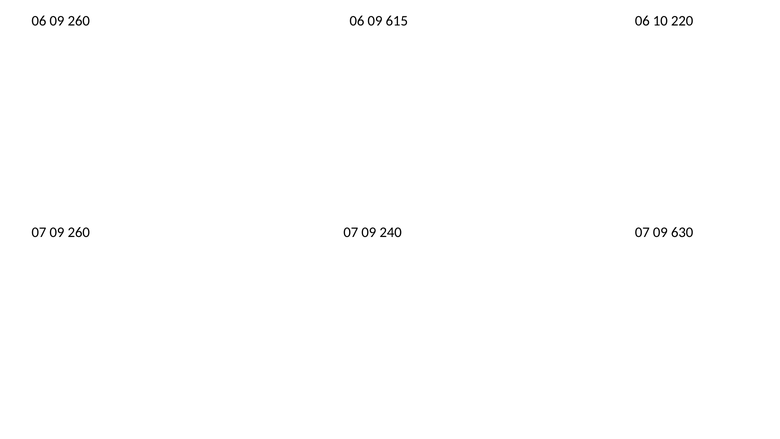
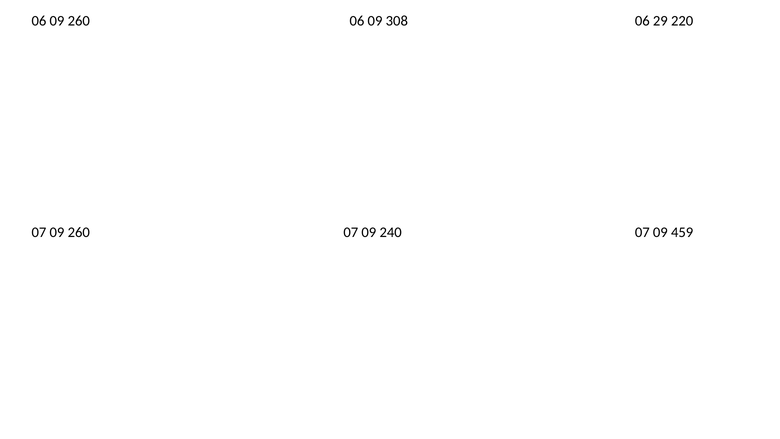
615: 615 -> 308 (397, 21)
10: 10 -> 29 (660, 21)
630: 630 -> 459 (682, 232)
